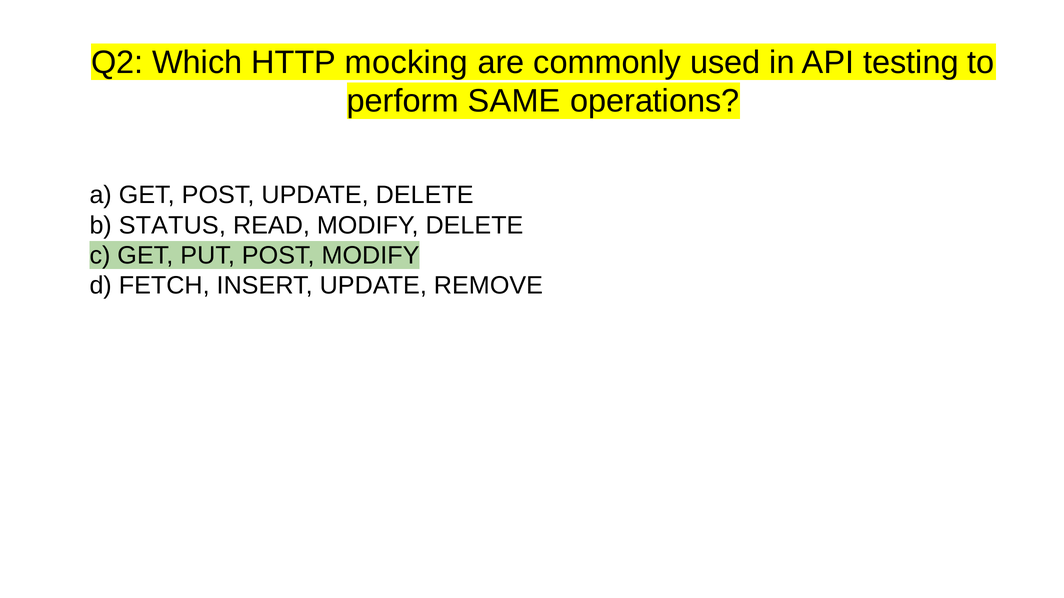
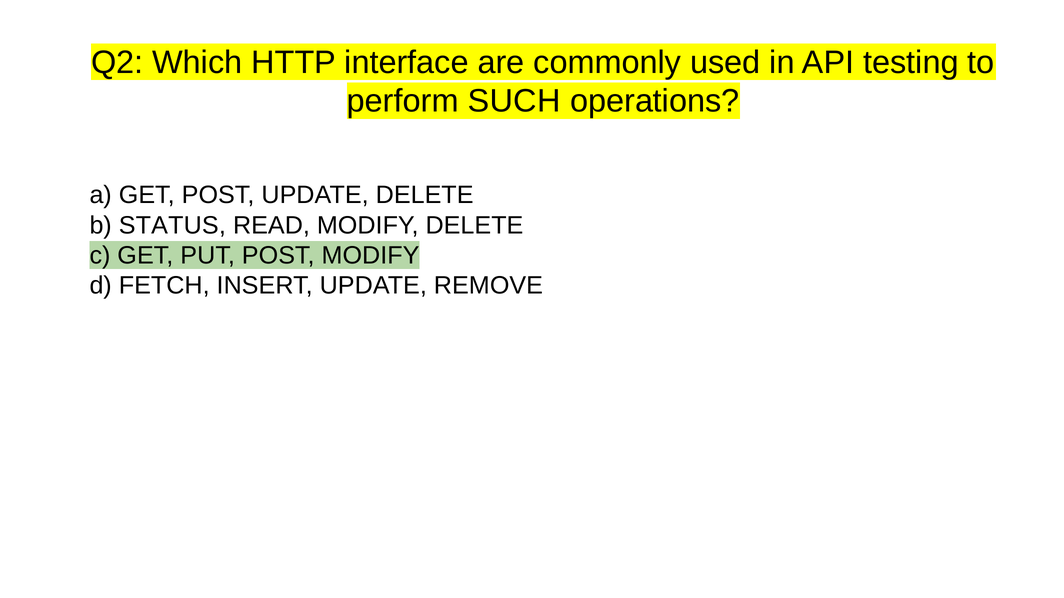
mocking: mocking -> interface (407, 62)
SAME: SAME -> SUCH (514, 101)
